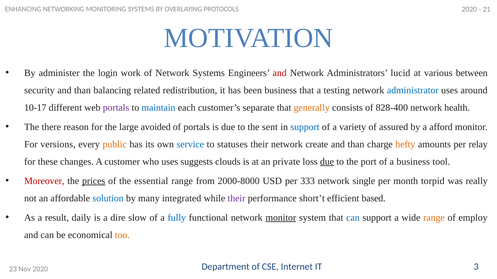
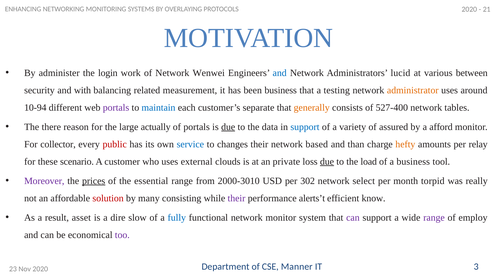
Network Systems: Systems -> Wenwei (209, 73)
and colour: red -> blue (280, 73)
security and than: than -> with (82, 90)
redistribution: redistribution -> measurement (190, 90)
administrator colour: blue -> orange (413, 90)
10-17: 10-17 -> 10-94 (35, 108)
828-400: 828-400 -> 527-400 (392, 108)
health: health -> tables (457, 108)
avoided: avoided -> actually (156, 127)
due underline: none -> present (228, 127)
sent: sent -> data (270, 127)
versions: versions -> collector (58, 145)
public colour: orange -> red (115, 145)
statuses: statuses -> changes (232, 145)
create: create -> based (317, 145)
changes: changes -> scenario (77, 162)
suggests: suggests -> external (197, 162)
port: port -> load (369, 162)
Moreover colour: red -> purple (44, 181)
2000-8000: 2000-8000 -> 2000-3010 (239, 181)
333: 333 -> 302 (308, 181)
single: single -> select (364, 181)
solution colour: blue -> red (108, 199)
integrated: integrated -> consisting (182, 199)
short’t: short’t -> alerts’t (312, 199)
based: based -> know (374, 199)
daily: daily -> asset (81, 218)
monitor underline: present -> none (281, 218)
can colour: blue -> purple (353, 218)
range colour: orange -> purple (434, 218)
too colour: orange -> purple (122, 235)
Internet: Internet -> Manner (297, 267)
